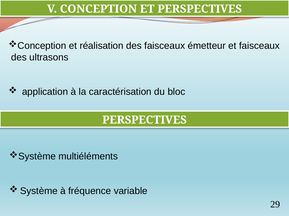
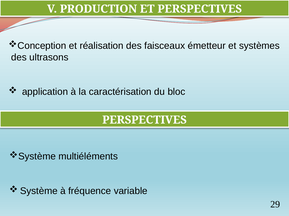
CONCEPTION: CONCEPTION -> PRODUCTION (98, 9)
et faisceaux: faisceaux -> systèmes (259, 46)
